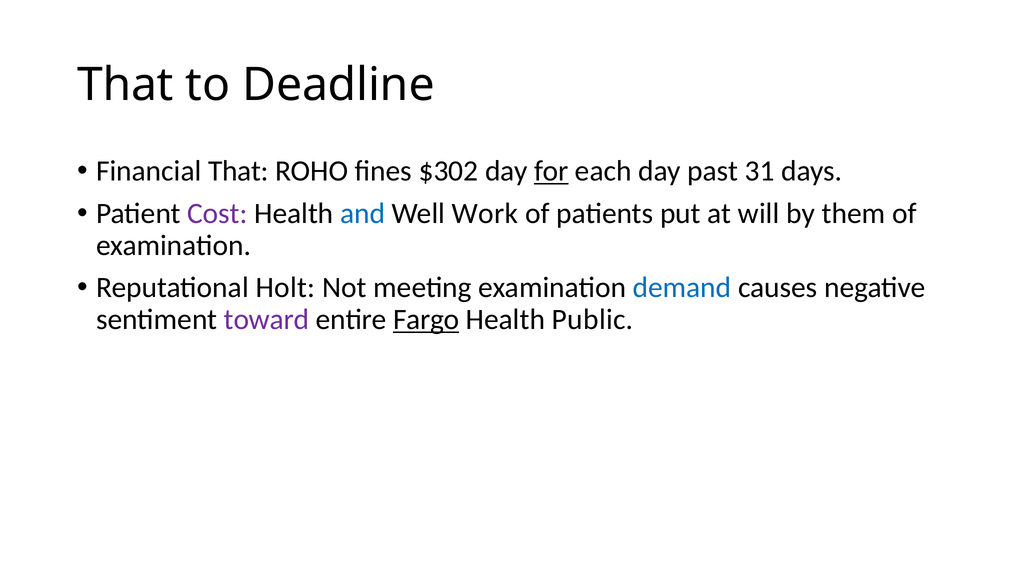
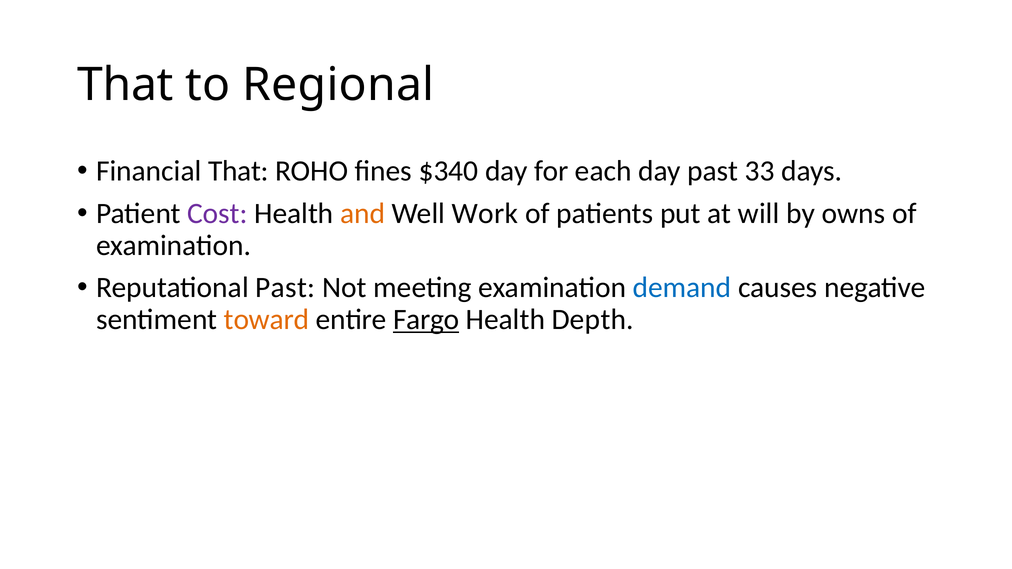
Deadline: Deadline -> Regional (338, 85)
$302: $302 -> $340 (449, 171)
for underline: present -> none (551, 171)
31: 31 -> 33 (760, 171)
and colour: blue -> orange (363, 214)
them: them -> owns (854, 214)
Reputational Holt: Holt -> Past (285, 288)
toward colour: purple -> orange (267, 320)
Public: Public -> Depth (593, 320)
